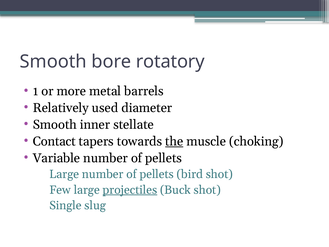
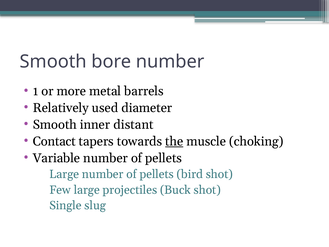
bore rotatory: rotatory -> number (170, 62)
stellate: stellate -> distant (134, 124)
projectiles underline: present -> none (130, 190)
